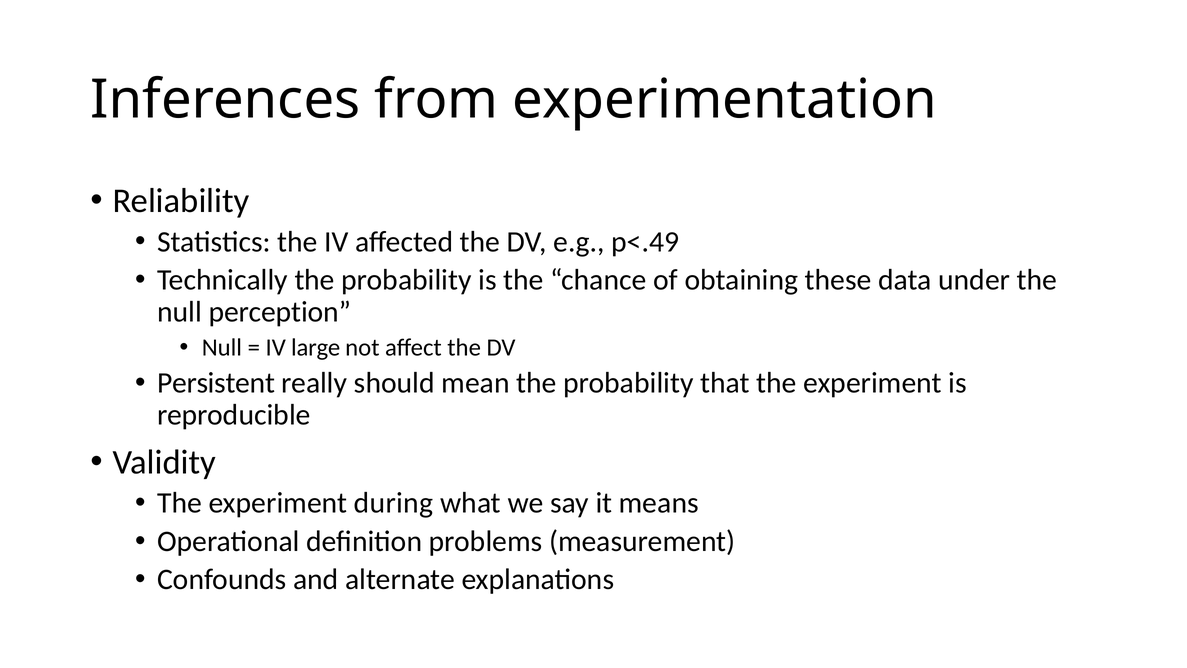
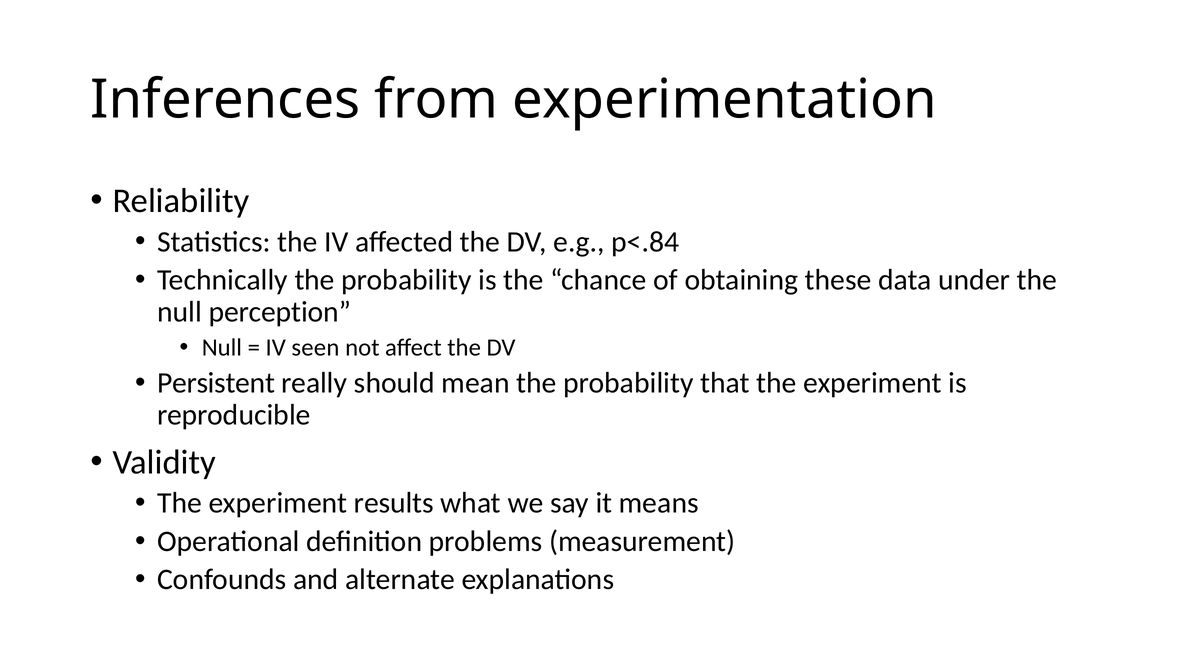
p<.49: p<.49 -> p<.84 (645, 242)
large: large -> seen (315, 347)
during: during -> results (394, 503)
